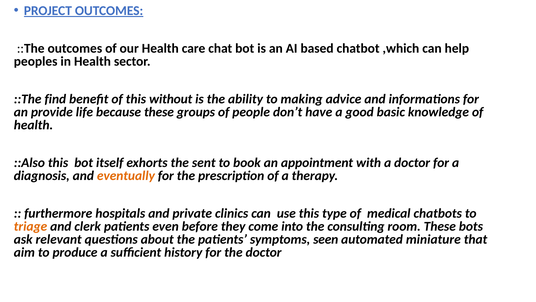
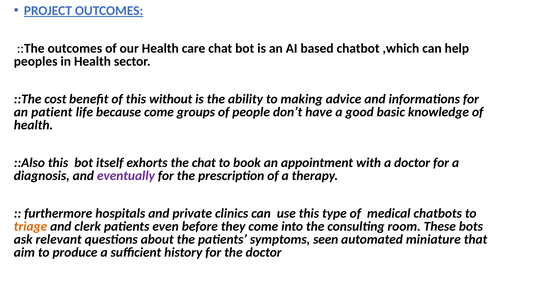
find: find -> cost (55, 99)
provide: provide -> patient (52, 112)
because these: these -> come (159, 112)
the sent: sent -> chat (204, 162)
eventually colour: orange -> purple (126, 175)
